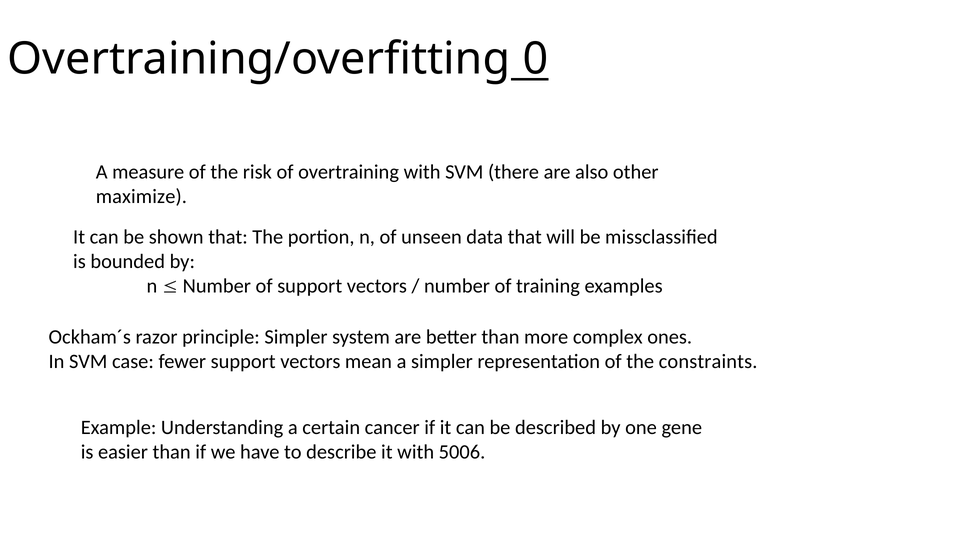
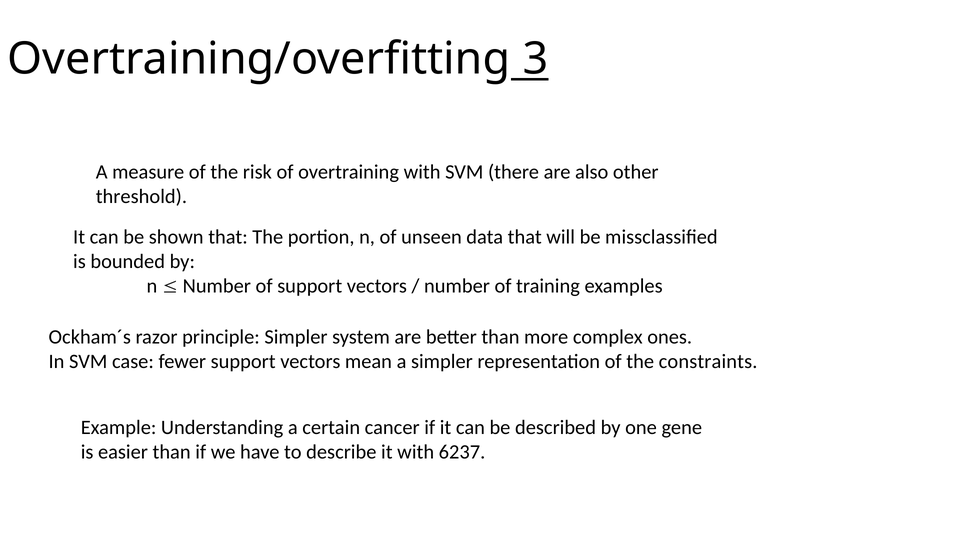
0: 0 -> 3 (536, 59)
maximize: maximize -> threshold (141, 197)
5006: 5006 -> 6237 (462, 452)
